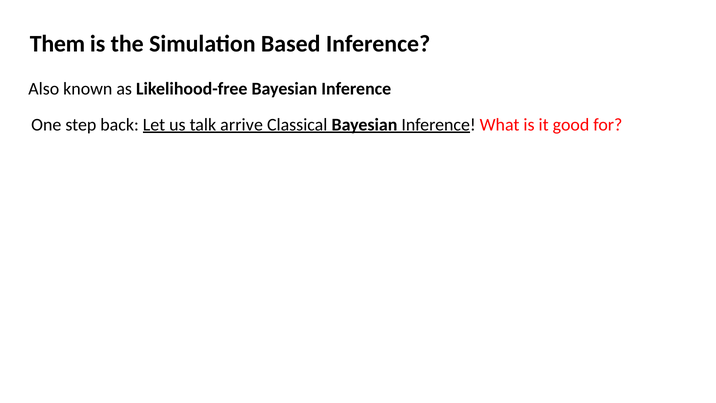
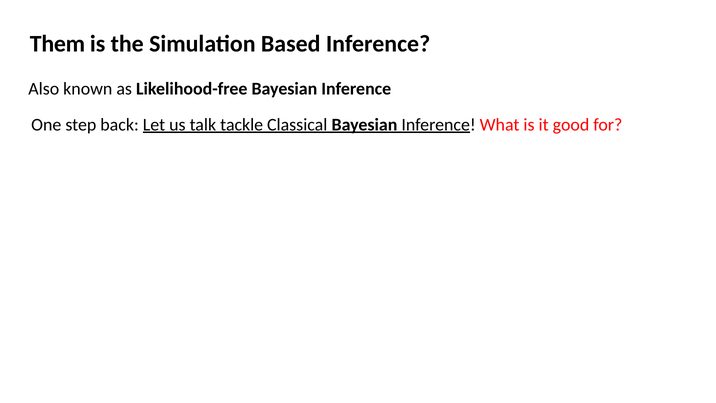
arrive: arrive -> tackle (242, 125)
